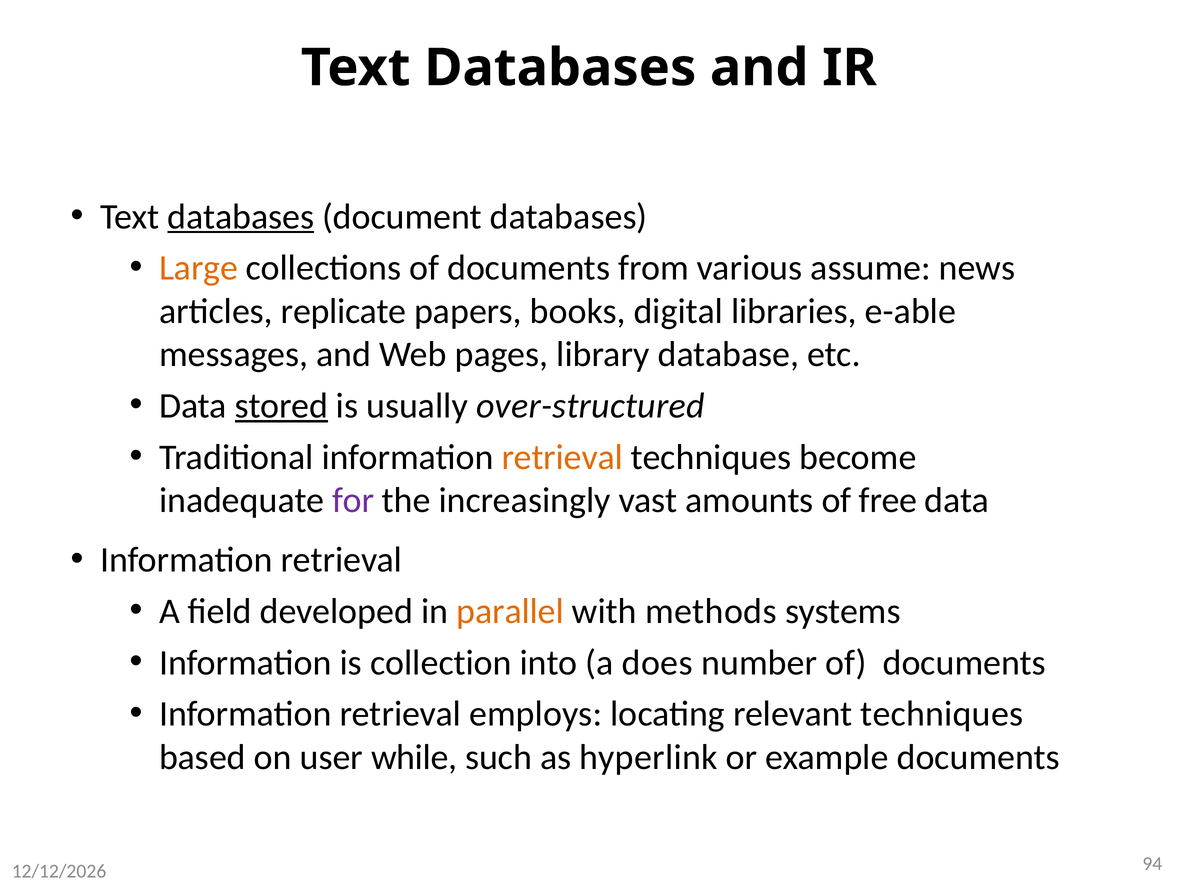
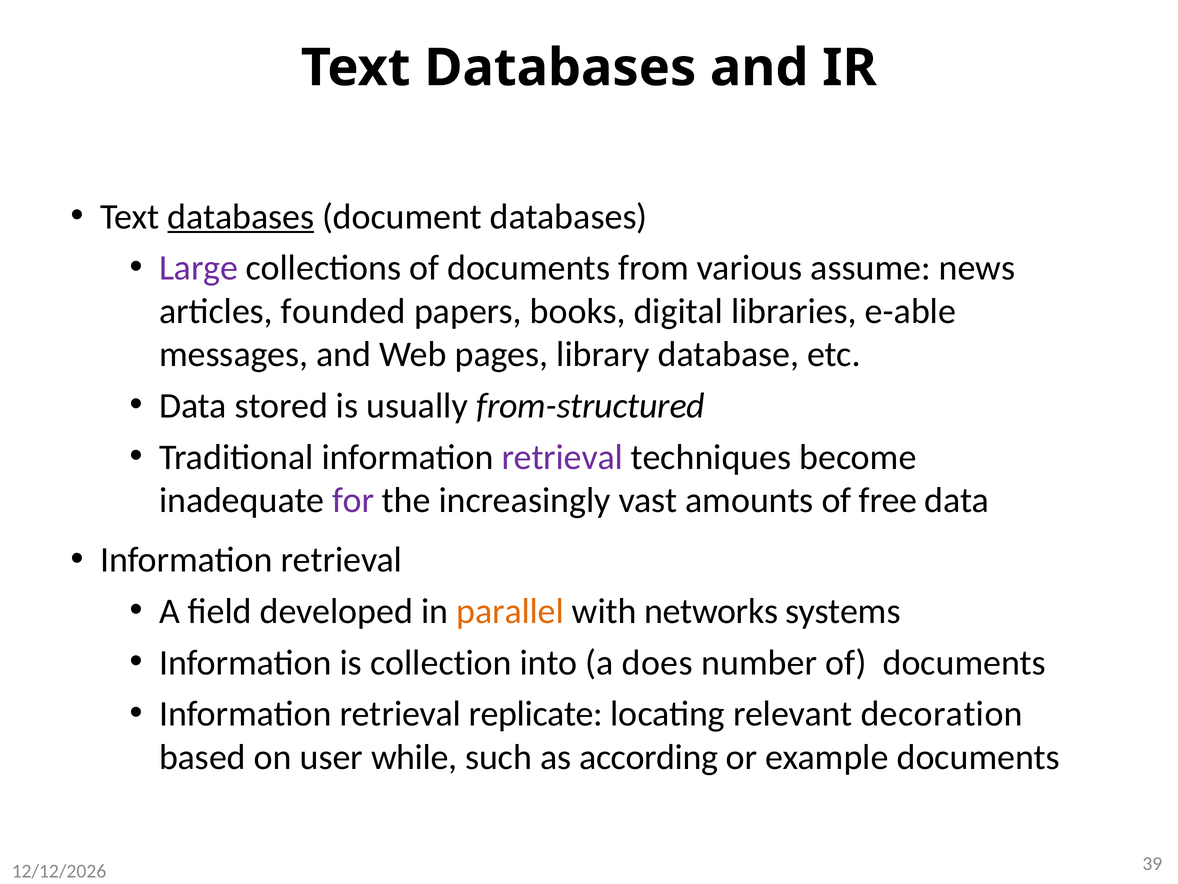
Large colour: orange -> purple (198, 268)
replicate: replicate -> founded (343, 311)
stored underline: present -> none (281, 406)
over-structured: over-structured -> from-structured (591, 406)
retrieval colour: orange -> purple (562, 457)
methods: methods -> networks (711, 611)
employs: employs -> replicate (536, 714)
relevant techniques: techniques -> decoration (942, 714)
hyperlink: hyperlink -> according (649, 757)
94: 94 -> 39 (1152, 863)
